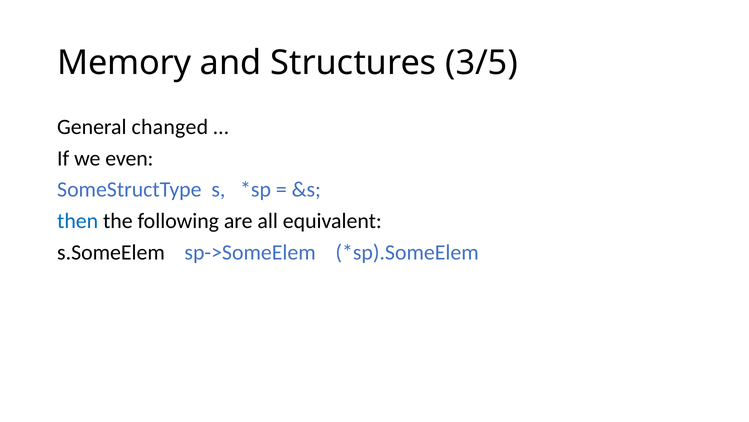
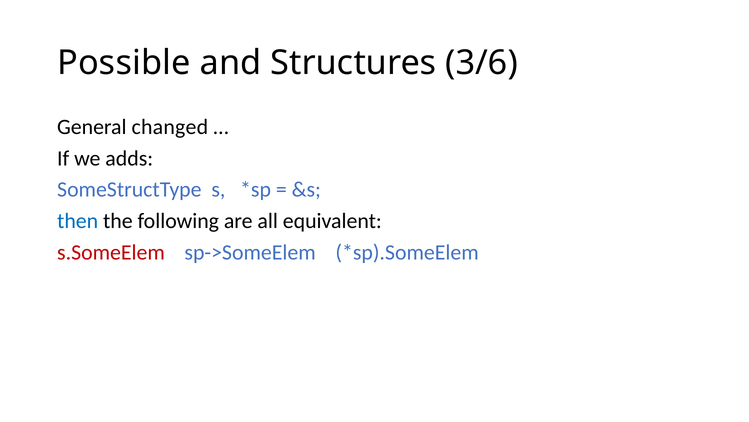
Memory: Memory -> Possible (124, 63)
3/5: 3/5 -> 3/6 (482, 63)
even: even -> adds (129, 158)
s.SomeElem colour: black -> red (111, 252)
